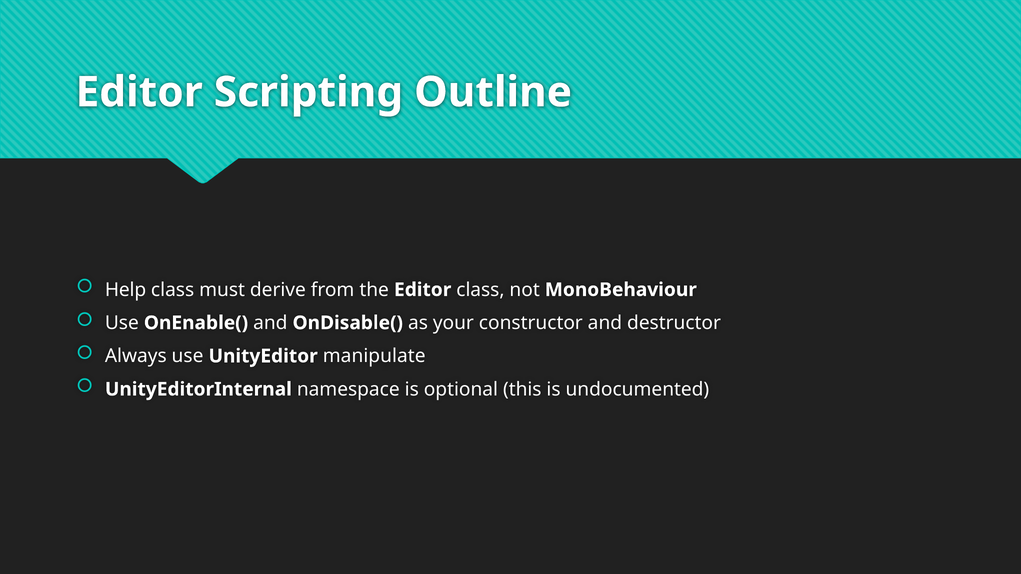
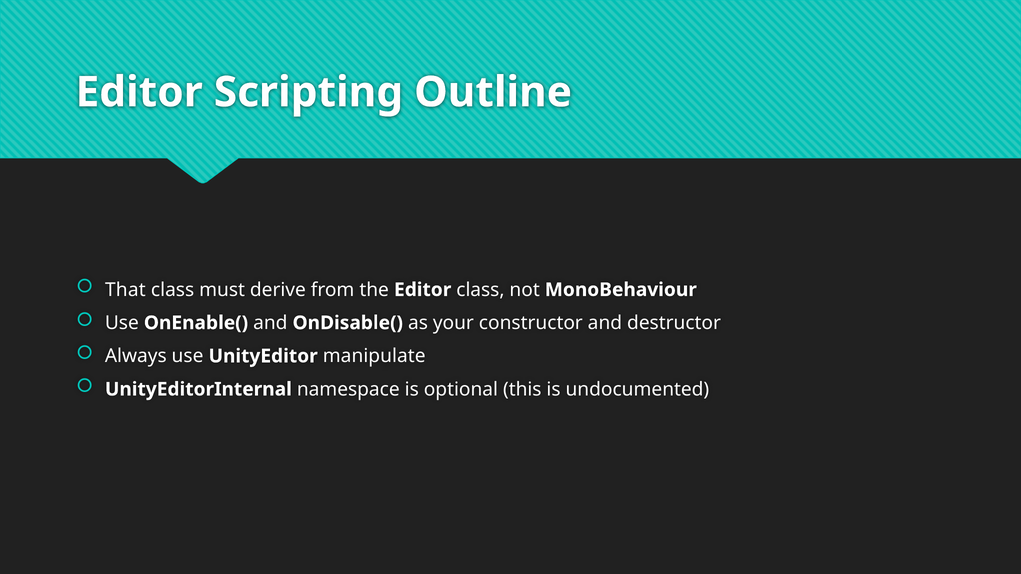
Help: Help -> That (125, 290)
